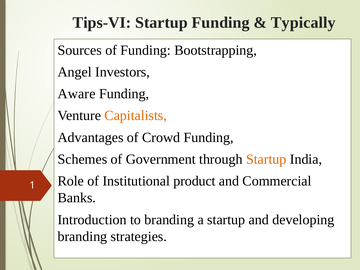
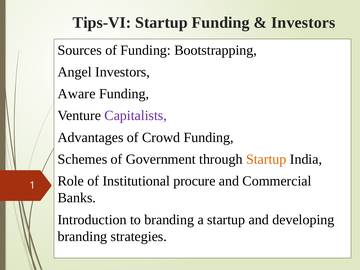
Typically: Typically -> Investors (303, 23)
Capitalists colour: orange -> purple (136, 116)
product: product -> procure (194, 181)
